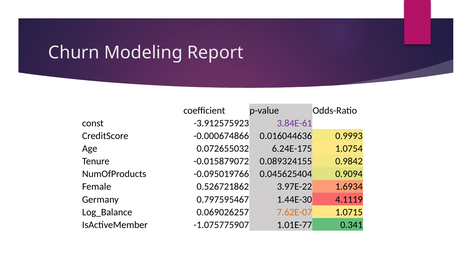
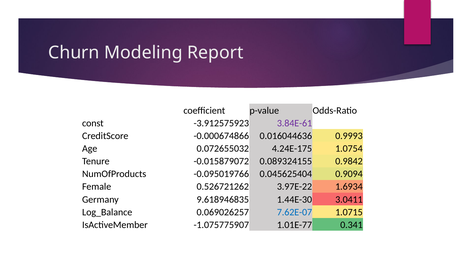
6.24E-175: 6.24E-175 -> 4.24E-175 (292, 148)
0.526721862: 0.526721862 -> 0.526721262 (223, 186)
0.797595467: 0.797595467 -> 9.618946835 (223, 199)
4.1119: 4.1119 -> 3.0411 (349, 199)
7.62E-07 colour: orange -> blue (295, 212)
